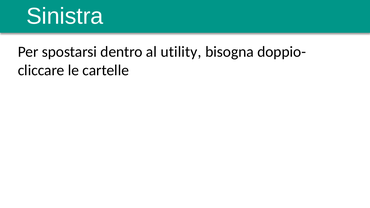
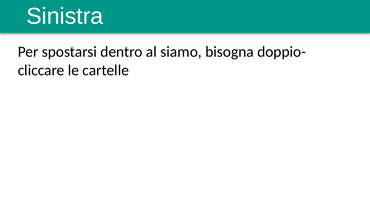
utility: utility -> siamo (181, 52)
